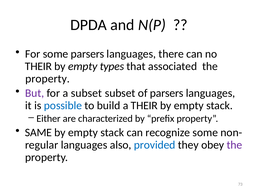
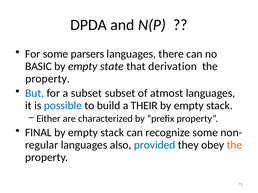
THEIR: THEIR -> BASIC (38, 67)
types: types -> state (112, 67)
associated: associated -> derivation (173, 67)
But colour: purple -> blue (35, 93)
of parsers: parsers -> atmost (167, 93)
SAME: SAME -> FINAL (38, 133)
the colour: purple -> orange (234, 145)
